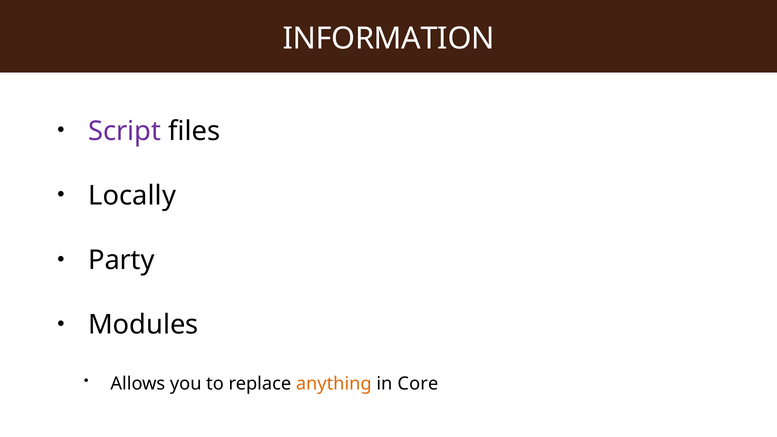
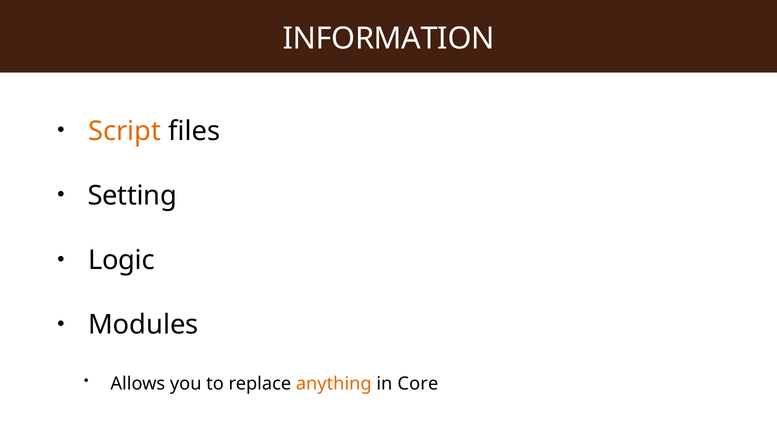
Script colour: purple -> orange (125, 131)
Locally: Locally -> Setting (132, 196)
Party: Party -> Logic (121, 260)
